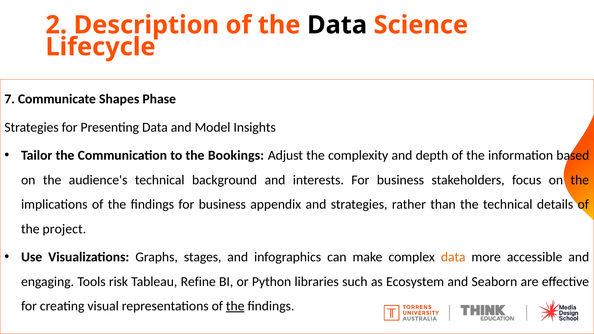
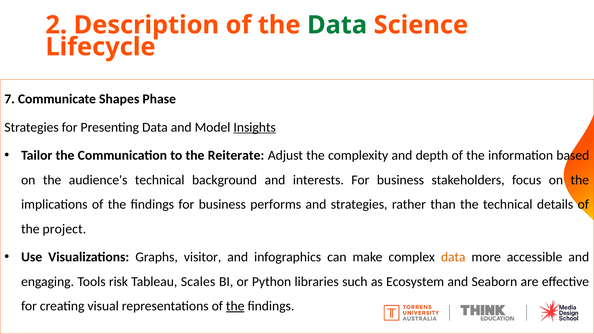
Data colour: black -> green (337, 25)
Insights underline: none -> present (255, 127)
Bookings: Bookings -> Reiterate (236, 155)
appendix: appendix -> performs (276, 204)
stages: stages -> visitor (203, 257)
Refine: Refine -> Scales (198, 282)
